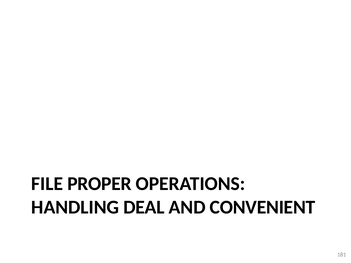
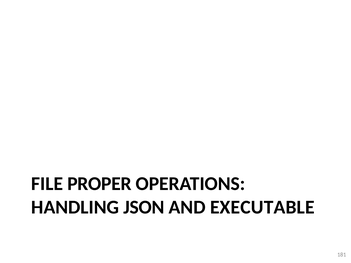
DEAL: DEAL -> JSON (144, 207)
CONVENIENT: CONVENIENT -> EXECUTABLE (262, 207)
